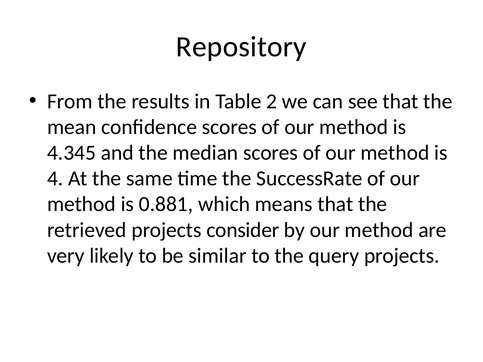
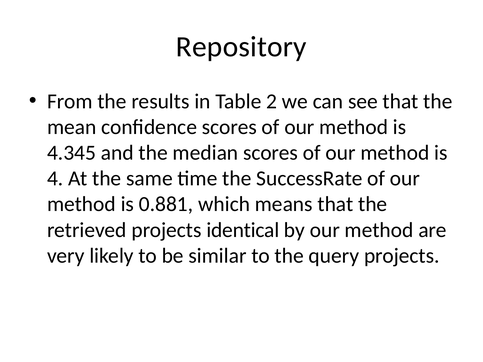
consider: consider -> identical (243, 230)
